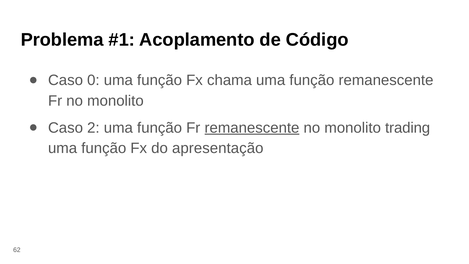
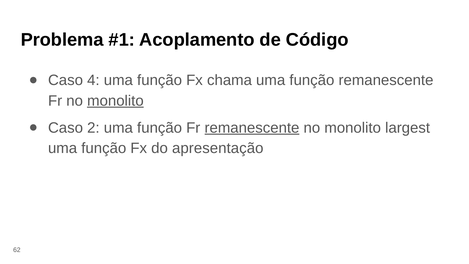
0: 0 -> 4 (93, 80)
monolito underline: none -> present (115, 101)
trading: trading -> largest (408, 128)
